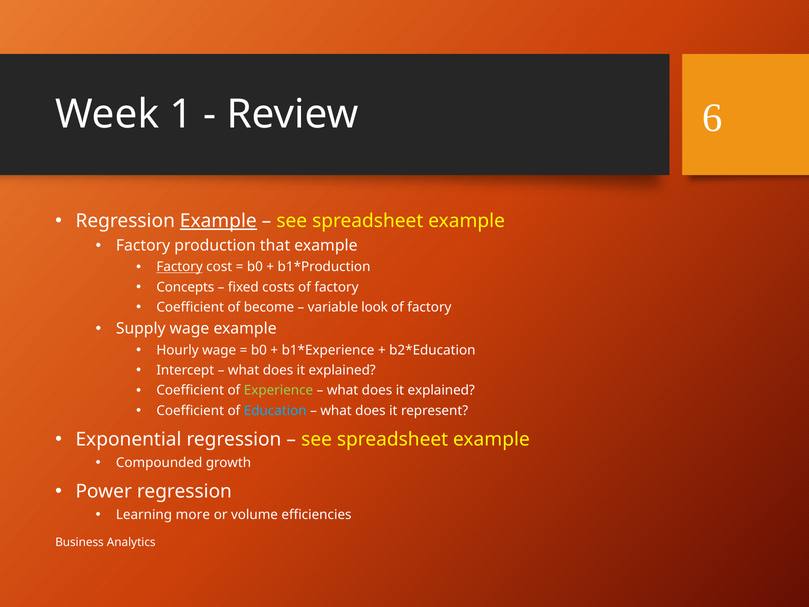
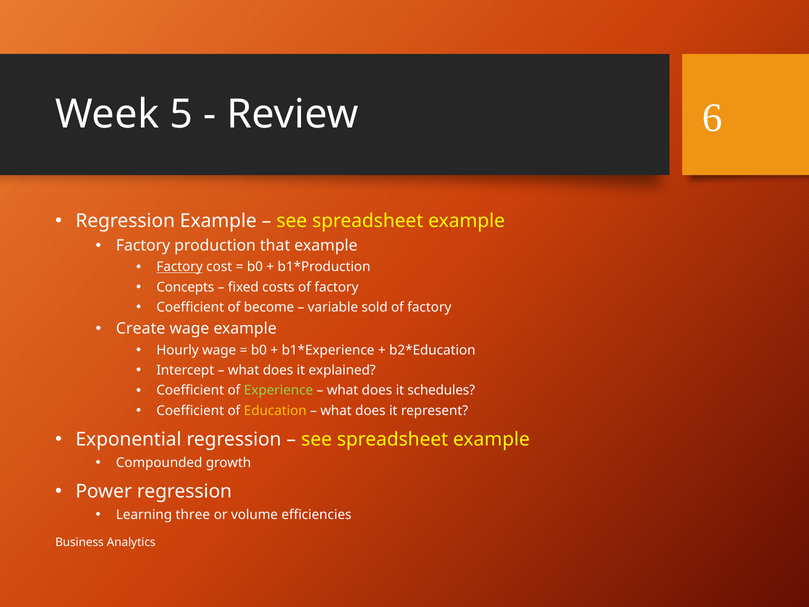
1: 1 -> 5 (181, 114)
Example underline: present -> none (218, 221)
look: look -> sold (375, 307)
Supply: Supply -> Create (141, 329)
explained: explained -> schedules (441, 390)
Education colour: light blue -> yellow (275, 410)
more: more -> three (193, 515)
